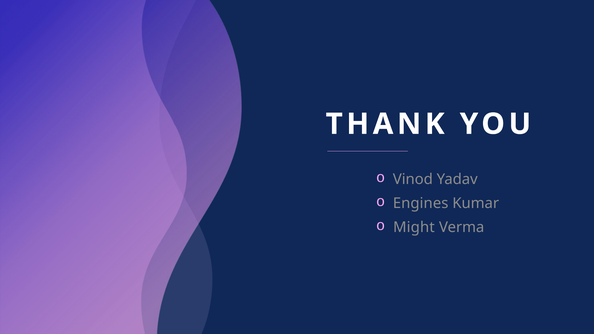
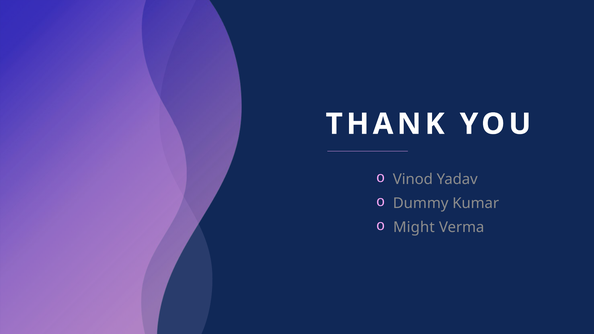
Engines: Engines -> Dummy (421, 203)
